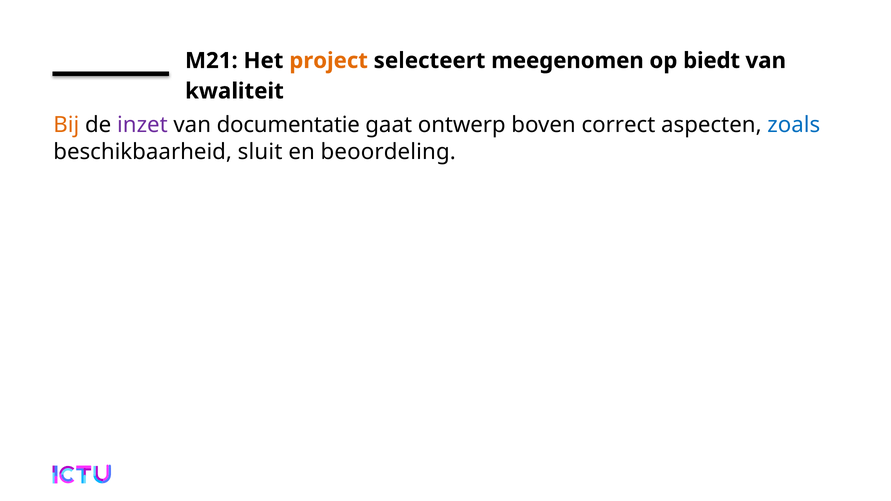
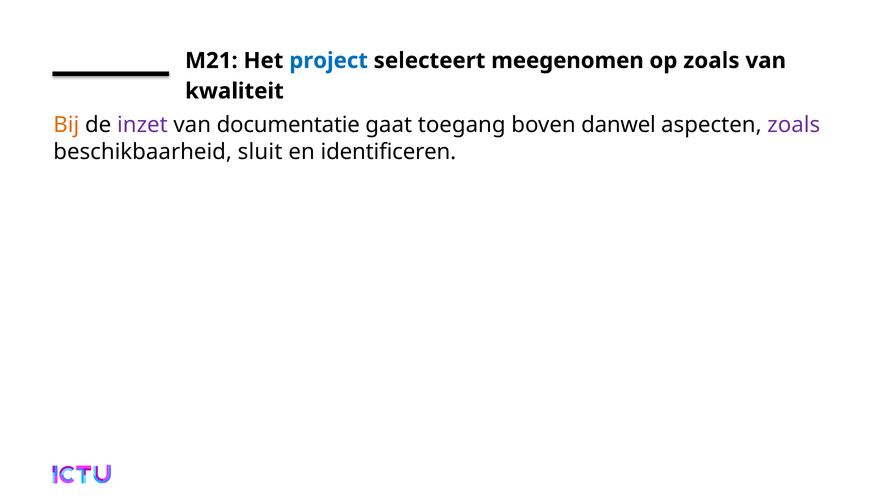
project colour: orange -> blue (329, 61)
op biedt: biedt -> zoals (711, 61)
ontwerp: ontwerp -> toegang (462, 125)
correct: correct -> danwel (619, 125)
zoals colour: blue -> purple (794, 125)
beoordeling: beoordeling -> identificeren (388, 152)
